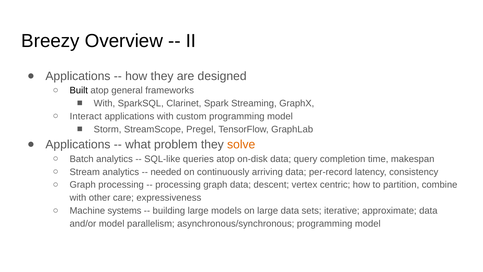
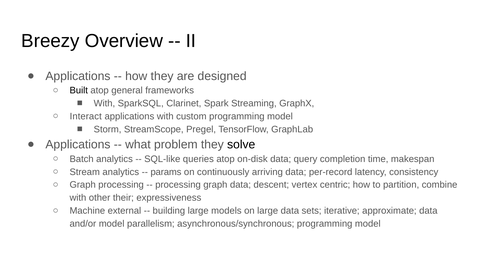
solve colour: orange -> black (241, 144)
needed: needed -> params (166, 172)
care: care -> their (123, 198)
systems: systems -> external (124, 211)
